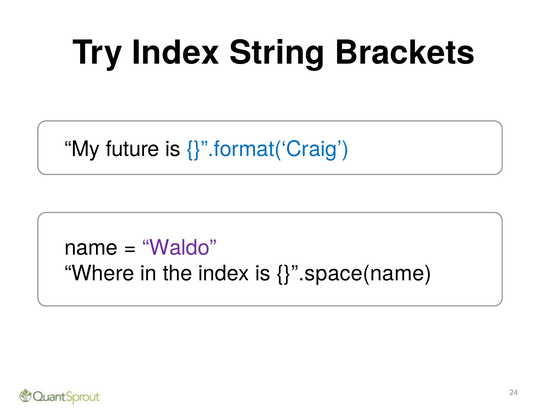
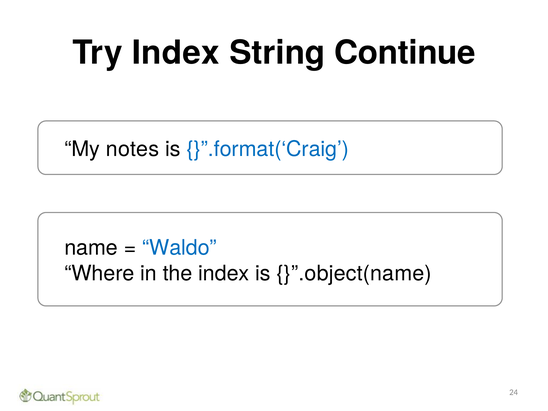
Brackets: Brackets -> Continue (405, 53)
future: future -> notes (132, 149)
Waldo colour: purple -> blue (179, 248)
}”.space(name: }”.space(name -> }”.object(name (354, 274)
